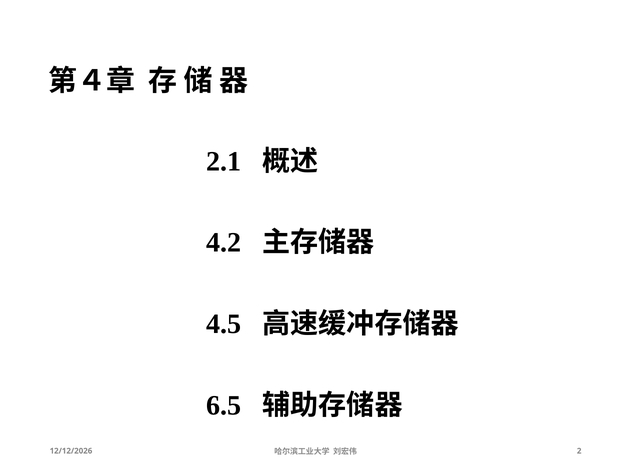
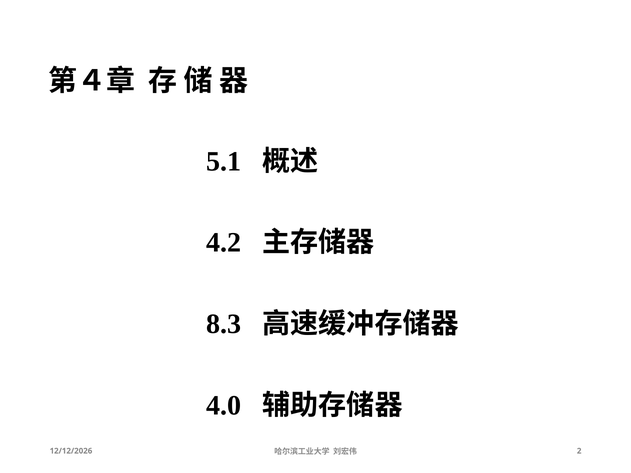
2.1: 2.1 -> 5.1 (224, 161)
4.5: 4.5 -> 8.3 (224, 324)
6.5: 6.5 -> 4.0 (224, 406)
